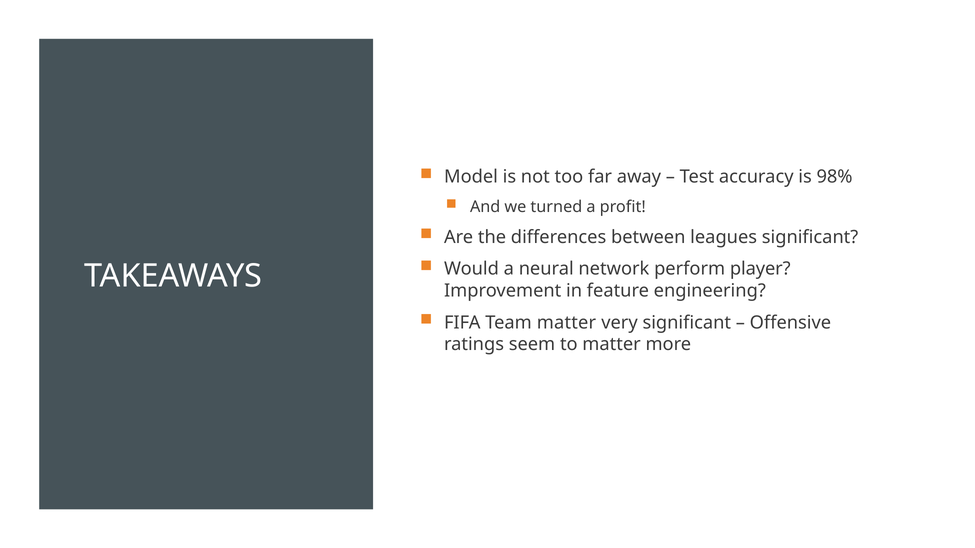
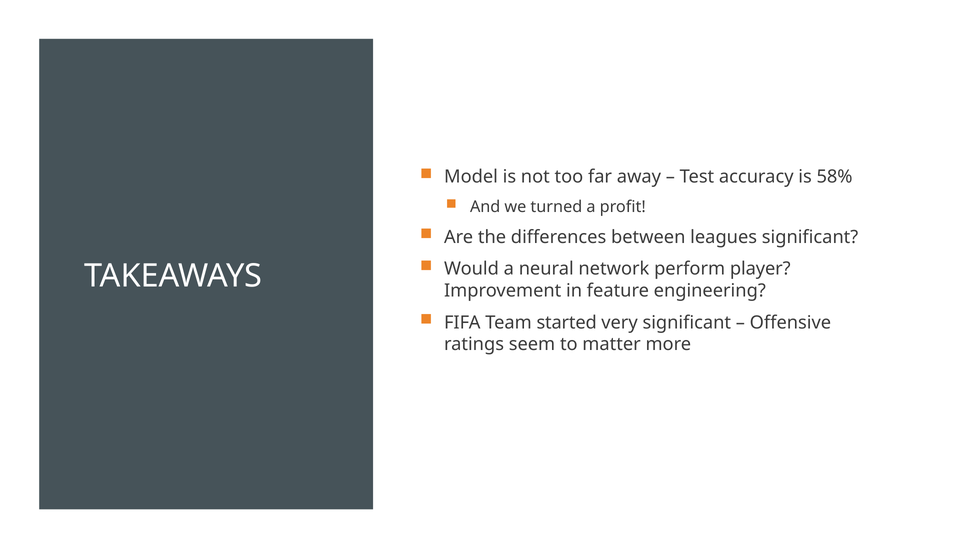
98%: 98% -> 58% (835, 177)
Team matter: matter -> started (567, 323)
